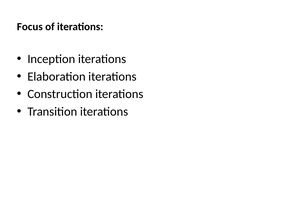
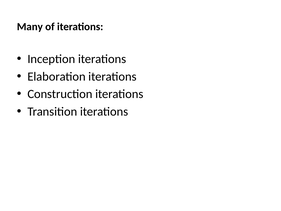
Focus: Focus -> Many (30, 27)
